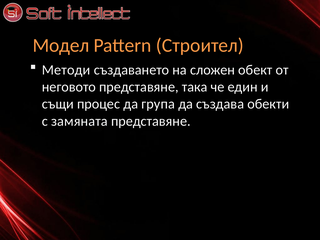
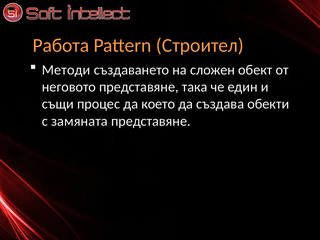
Модел: Модел -> Работа (61, 45)
група: група -> което (158, 104)
